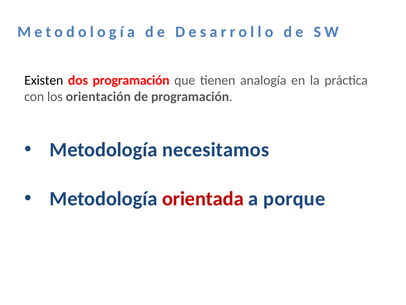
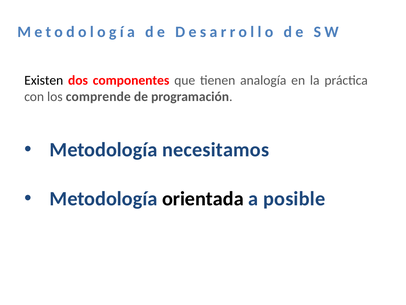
dos programación: programación -> componentes (131, 80)
orientación: orientación -> comprende (98, 96)
orientada colour: red -> black (203, 198)
porque: porque -> posible (294, 198)
